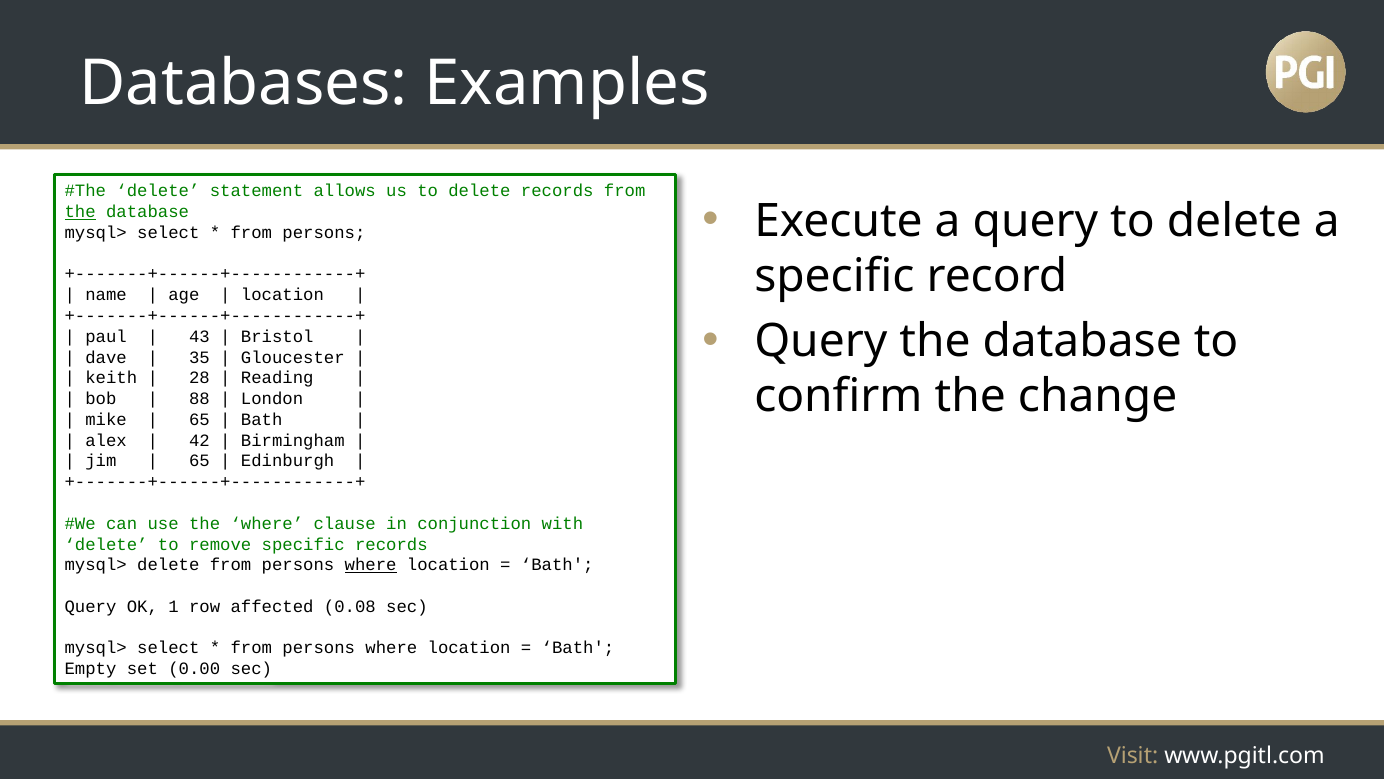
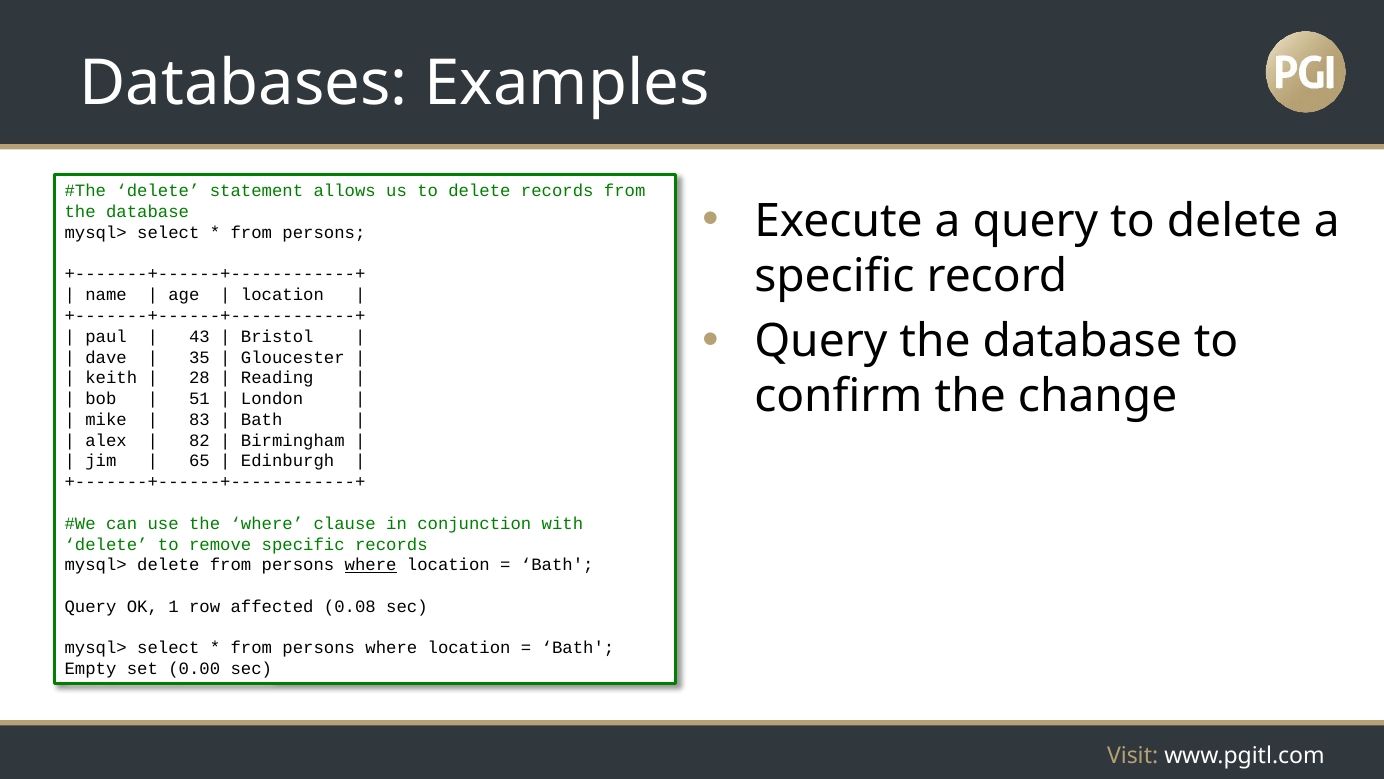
the underline: present -> none (80, 212)
88: 88 -> 51 (199, 399)
65: 65 -> 83 (199, 419)
42: 42 -> 82 (199, 440)
